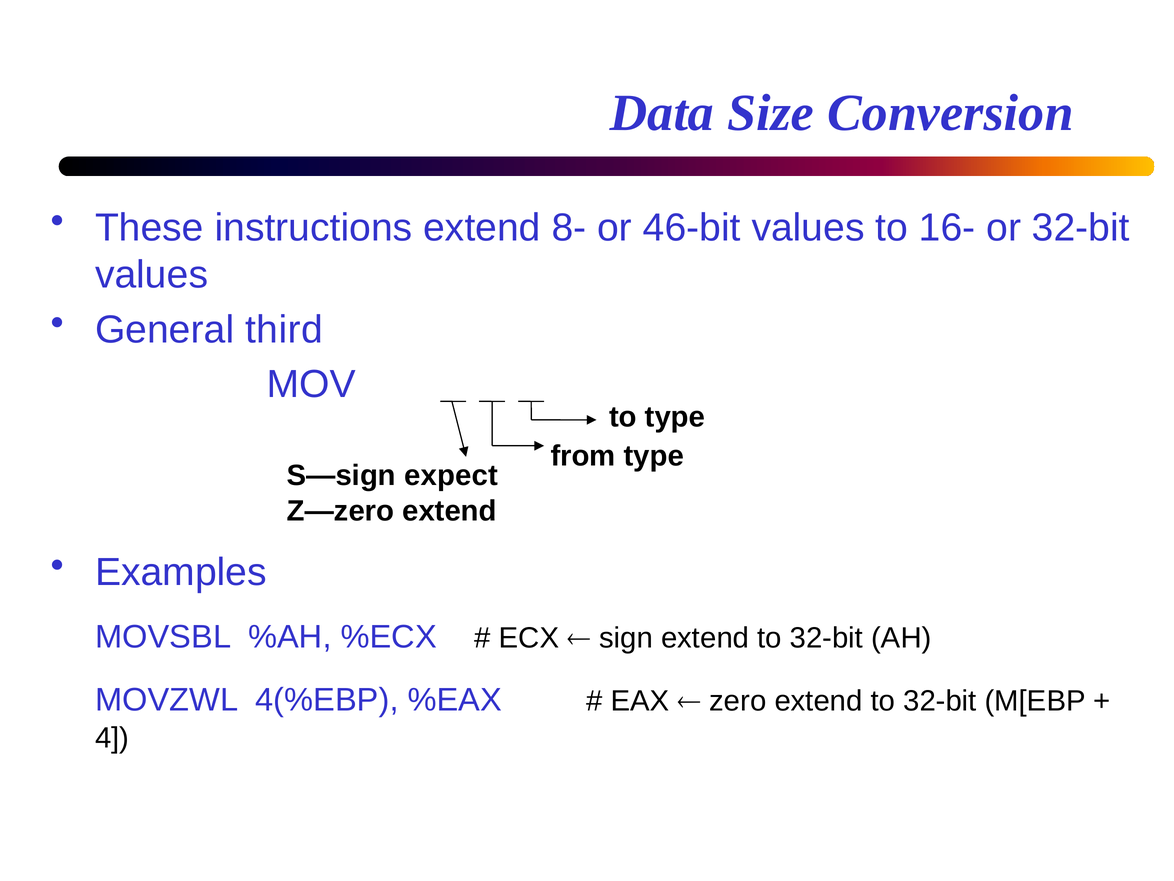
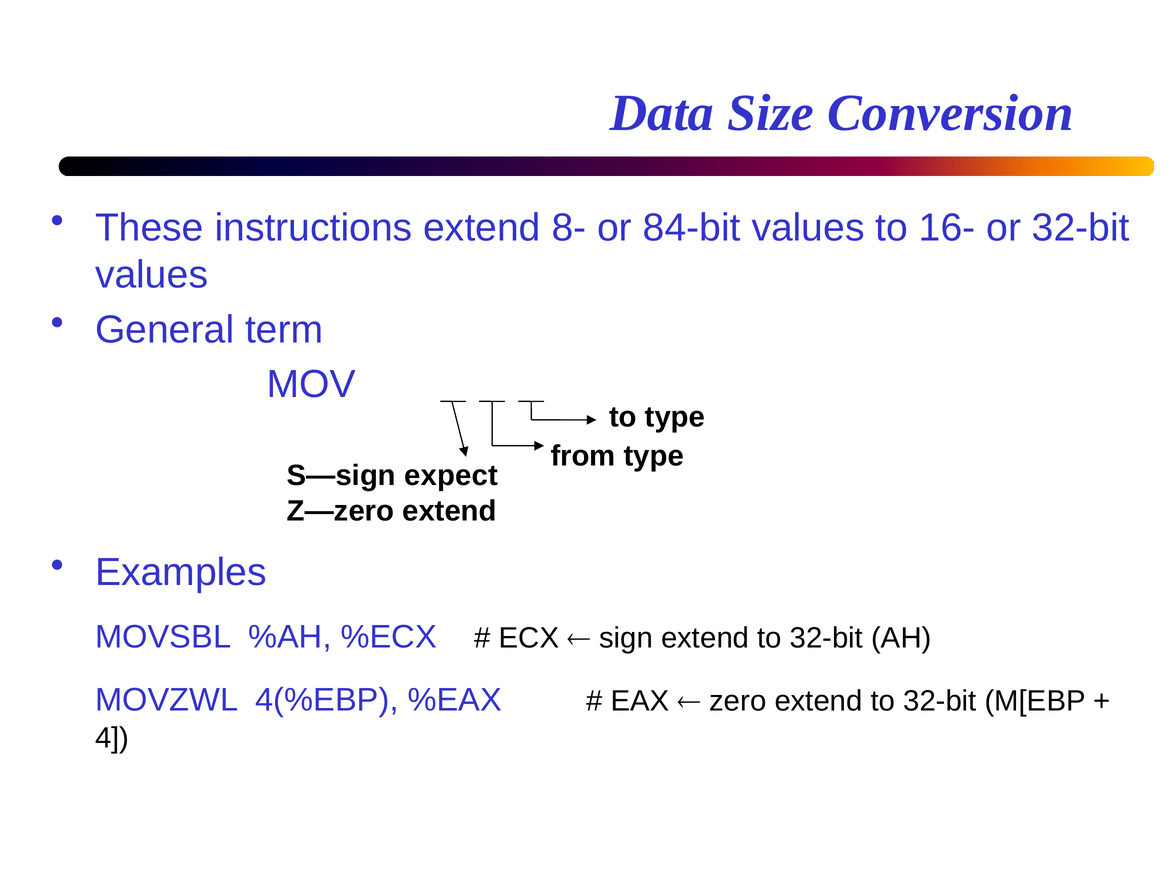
46-bit: 46-bit -> 84-bit (692, 228)
third: third -> term (284, 330)
